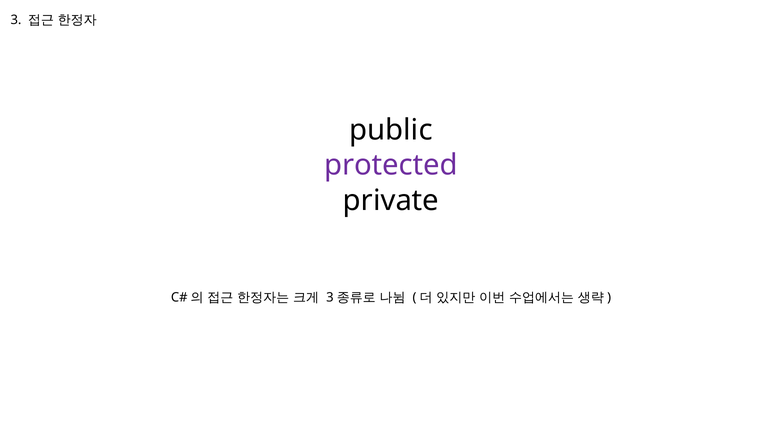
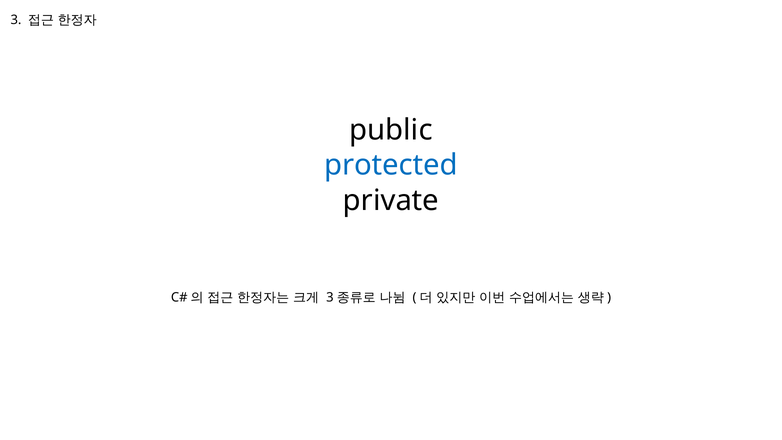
protected colour: purple -> blue (391, 165)
